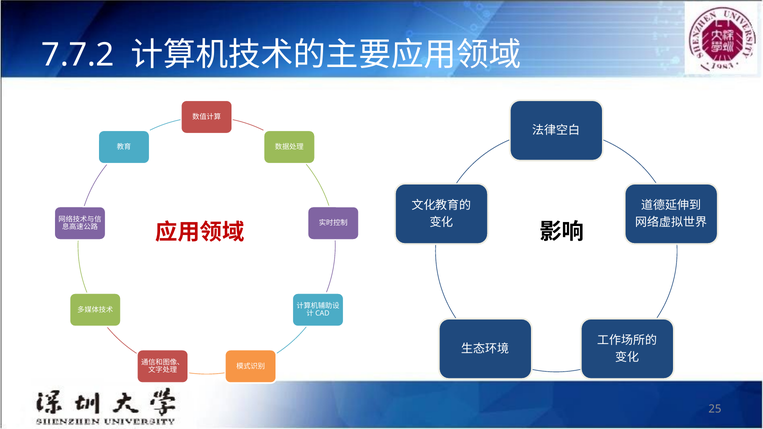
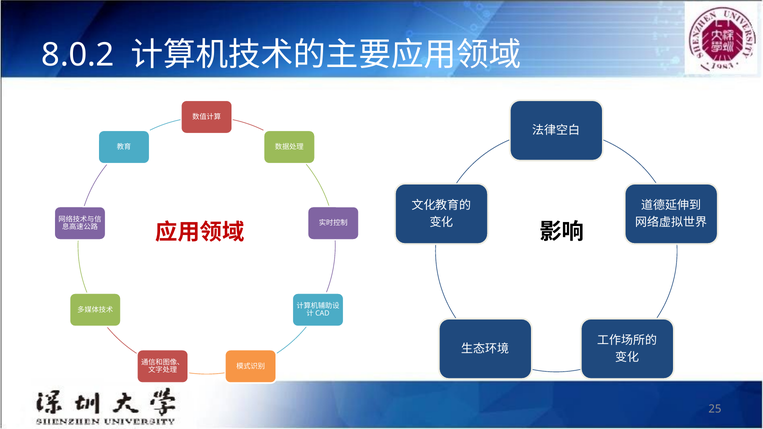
7.7.2: 7.7.2 -> 8.0.2 (78, 55)
